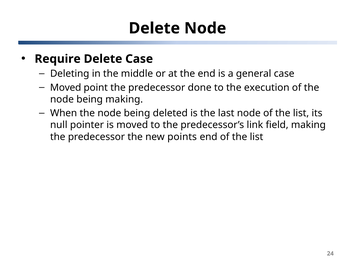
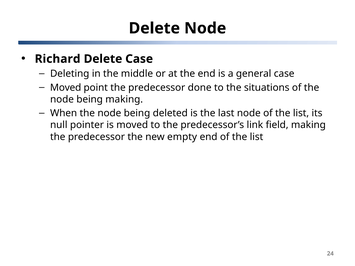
Require: Require -> Richard (58, 59)
execution: execution -> situations (267, 88)
points: points -> empty (182, 137)
